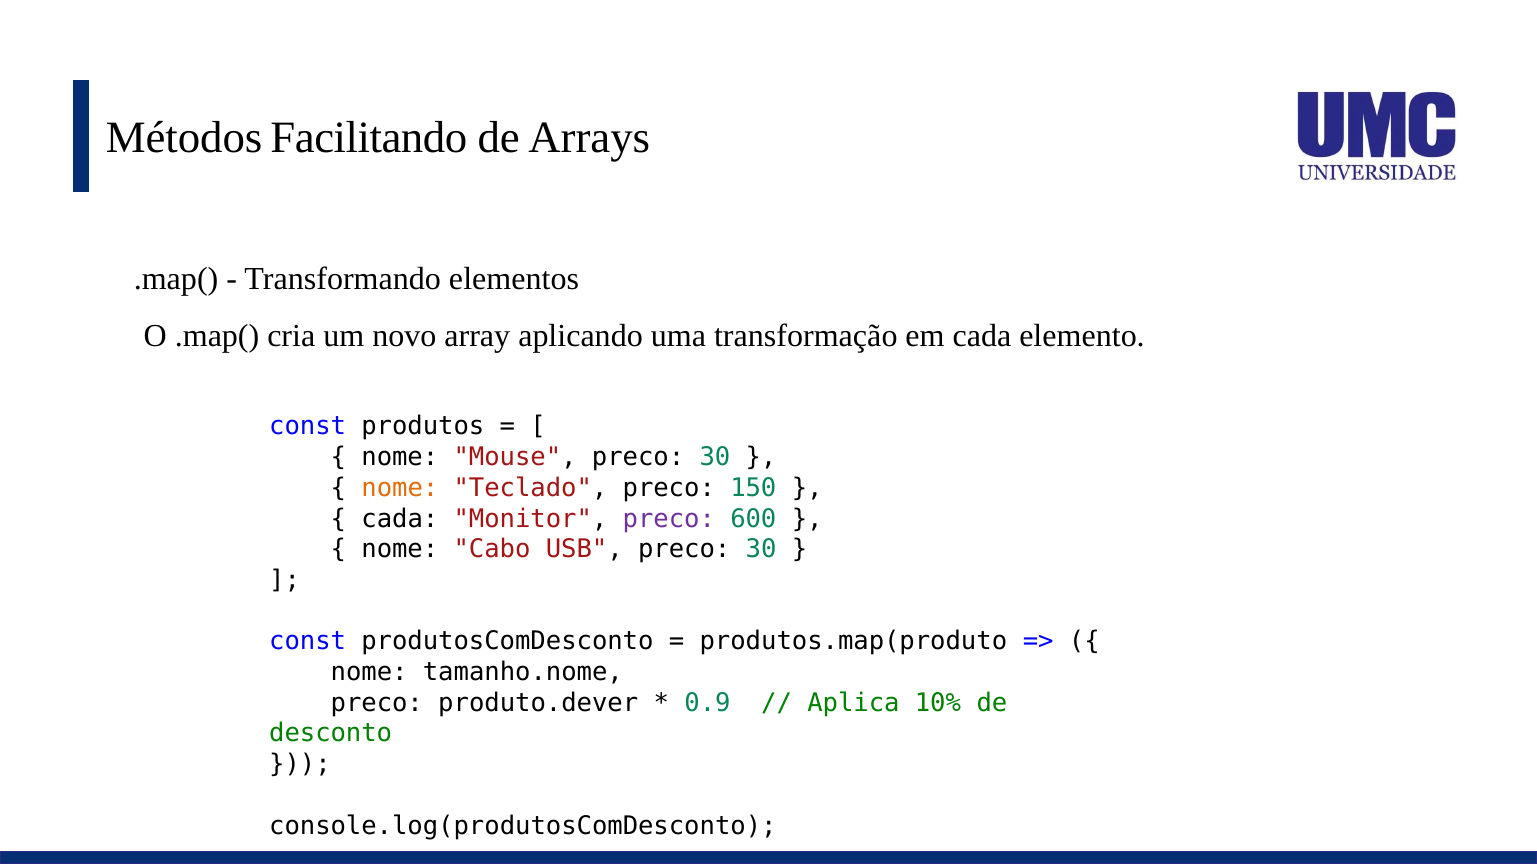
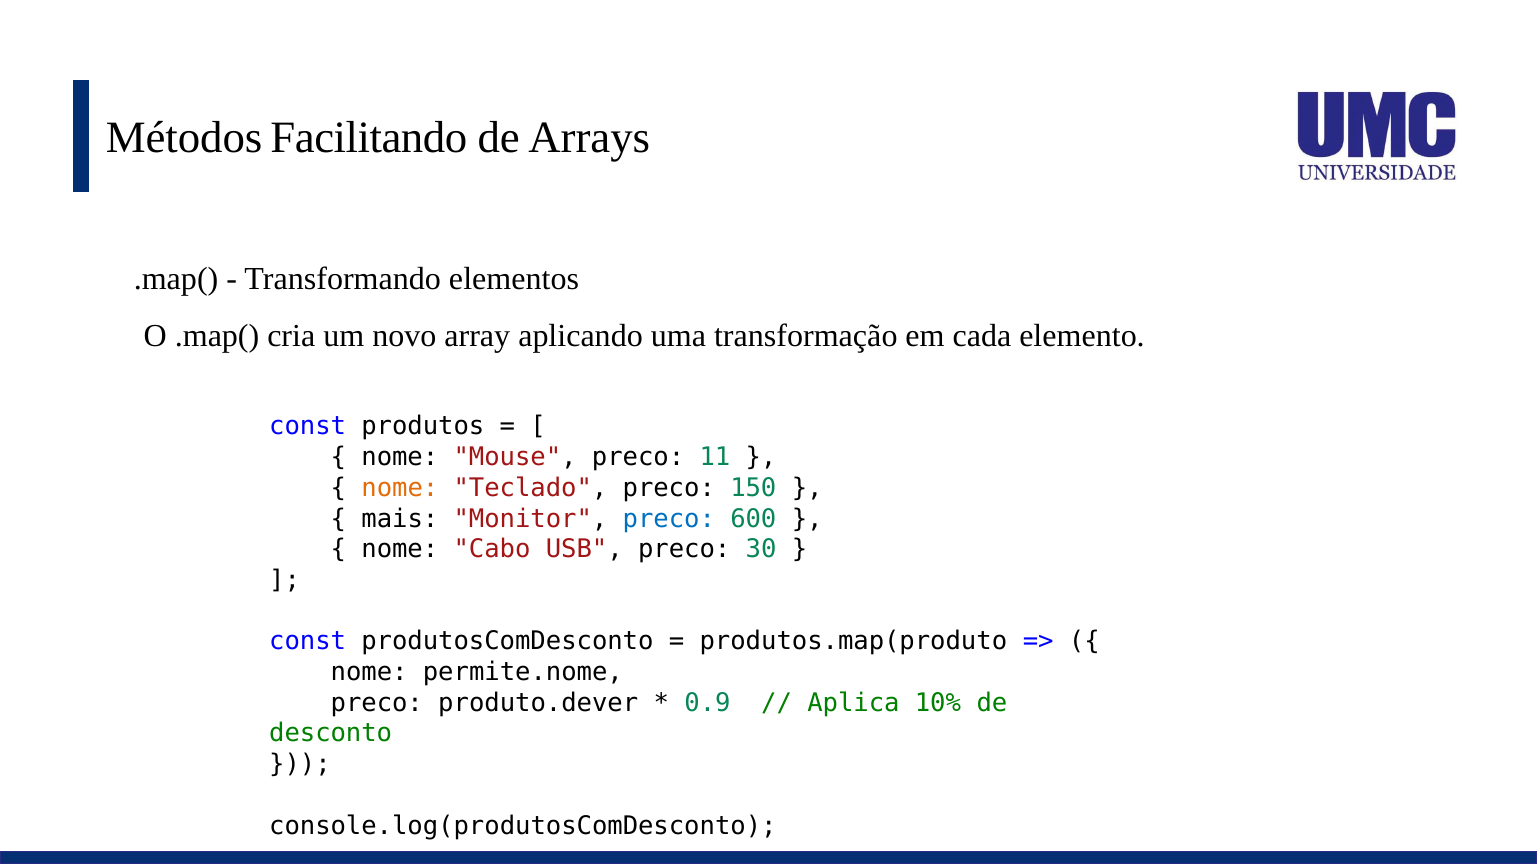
Mouse preco 30: 30 -> 11 (715, 458)
cada: cada -> mais (400, 519)
preco colour: purple -> blue (669, 519)
tamanho.nome: tamanho.nome -> permite.nome (523, 673)
